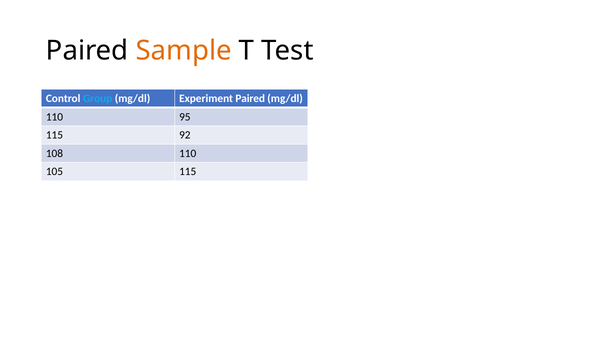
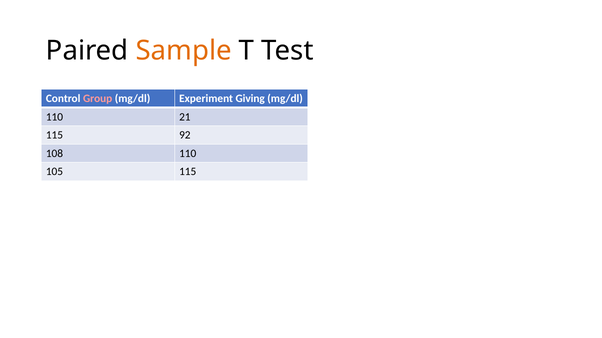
Group colour: light blue -> pink (98, 99)
Experiment Paired: Paired -> Giving (250, 99)
95: 95 -> 21 (185, 117)
